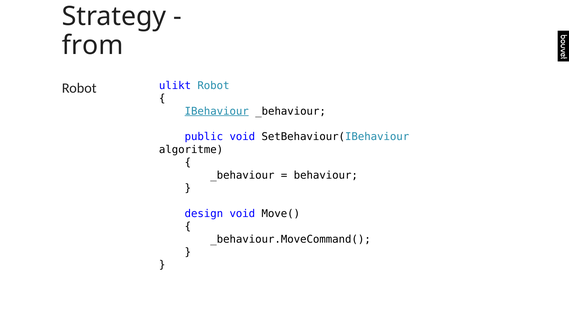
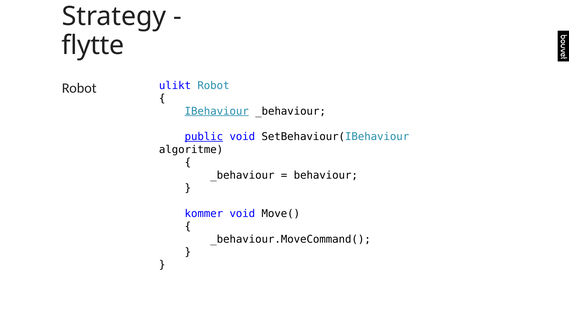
from: from -> flytte (93, 45)
public underline: none -> present (204, 137)
design: design -> kommer (204, 214)
